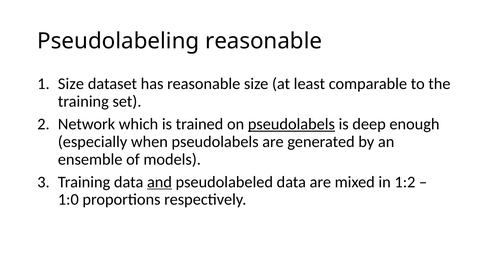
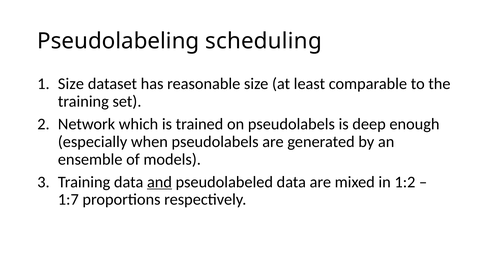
Pseudolabeling reasonable: reasonable -> scheduling (263, 41)
pseudolabels underline: present -> none (291, 124)
1:0: 1:0 -> 1:7 (68, 200)
